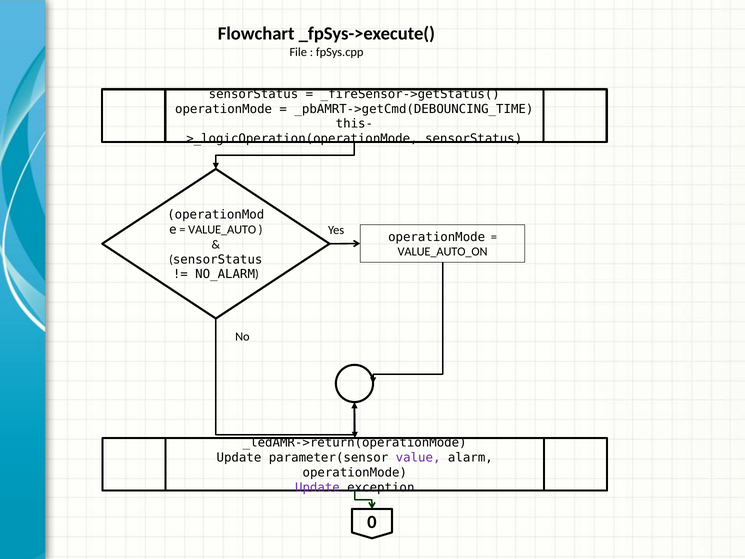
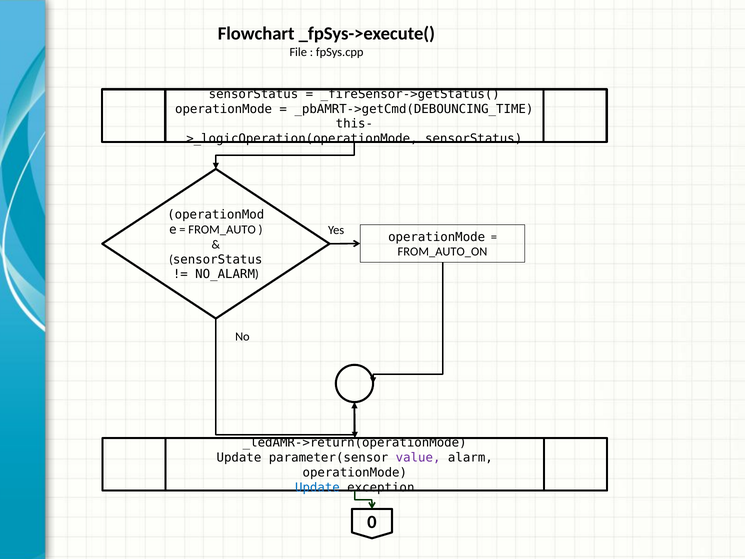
VALUE_AUTO: VALUE_AUTO -> FROM_AUTO (222, 230)
VALUE_AUTO_ON: VALUE_AUTO_ON -> FROM_AUTO_ON (442, 252)
Update colour: purple -> blue (317, 487)
